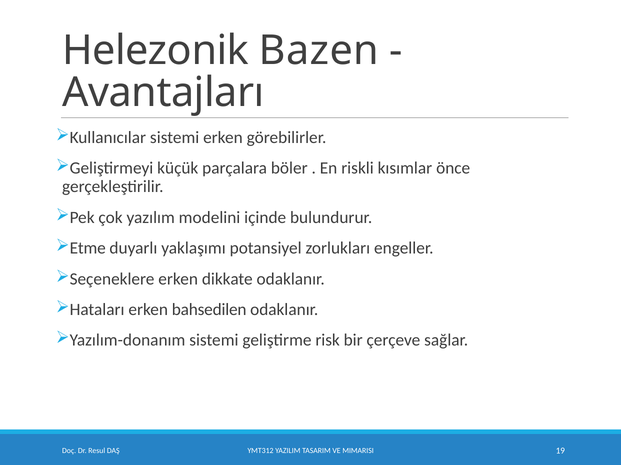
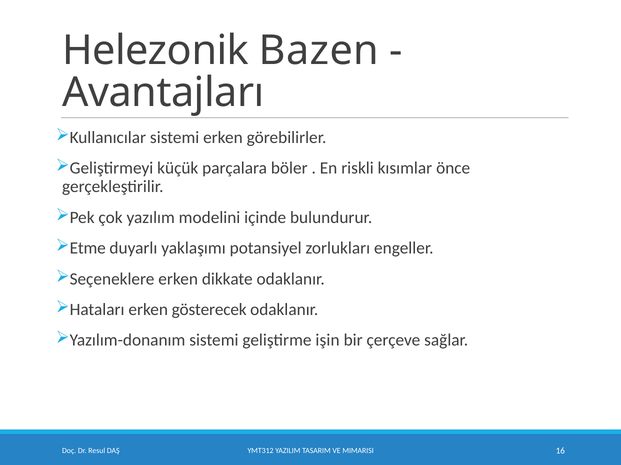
bahsedilen: bahsedilen -> gösterecek (209, 310)
risk: risk -> işin (328, 341)
19: 19 -> 16 (560, 452)
